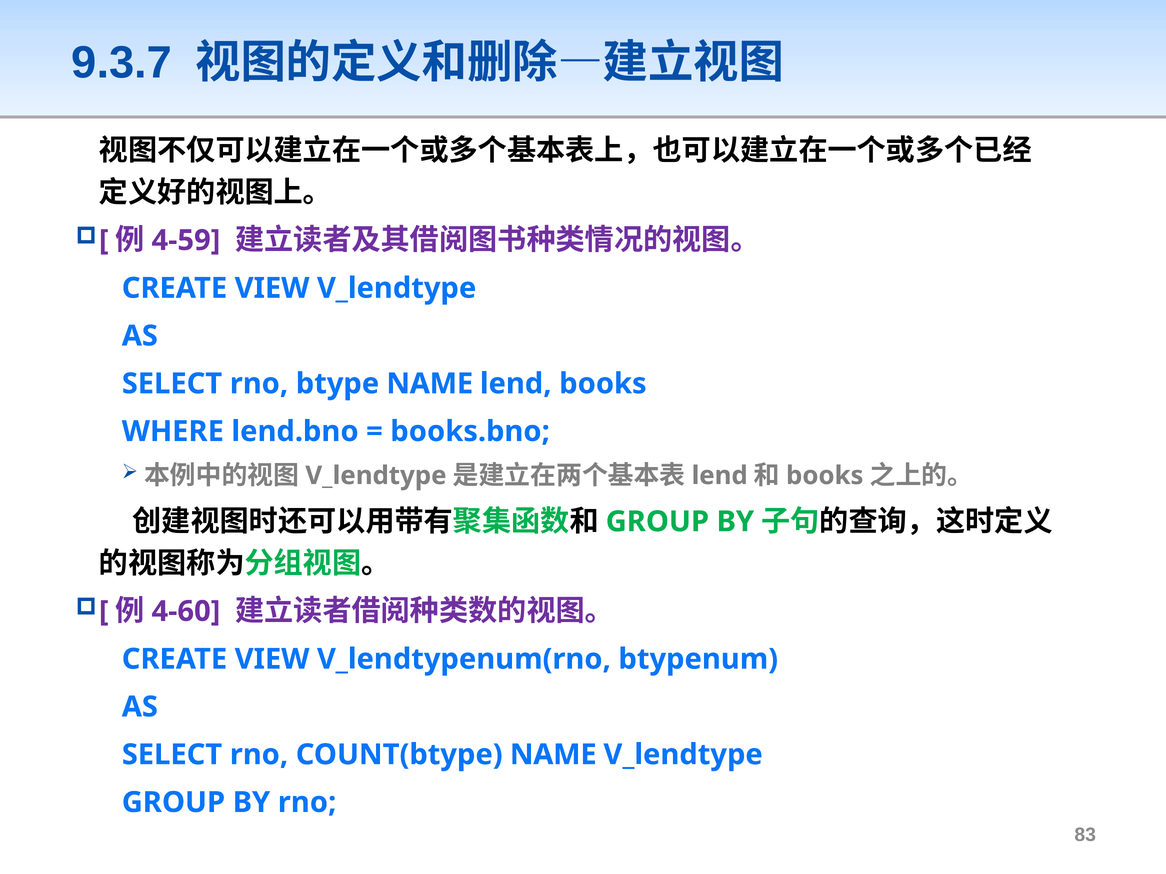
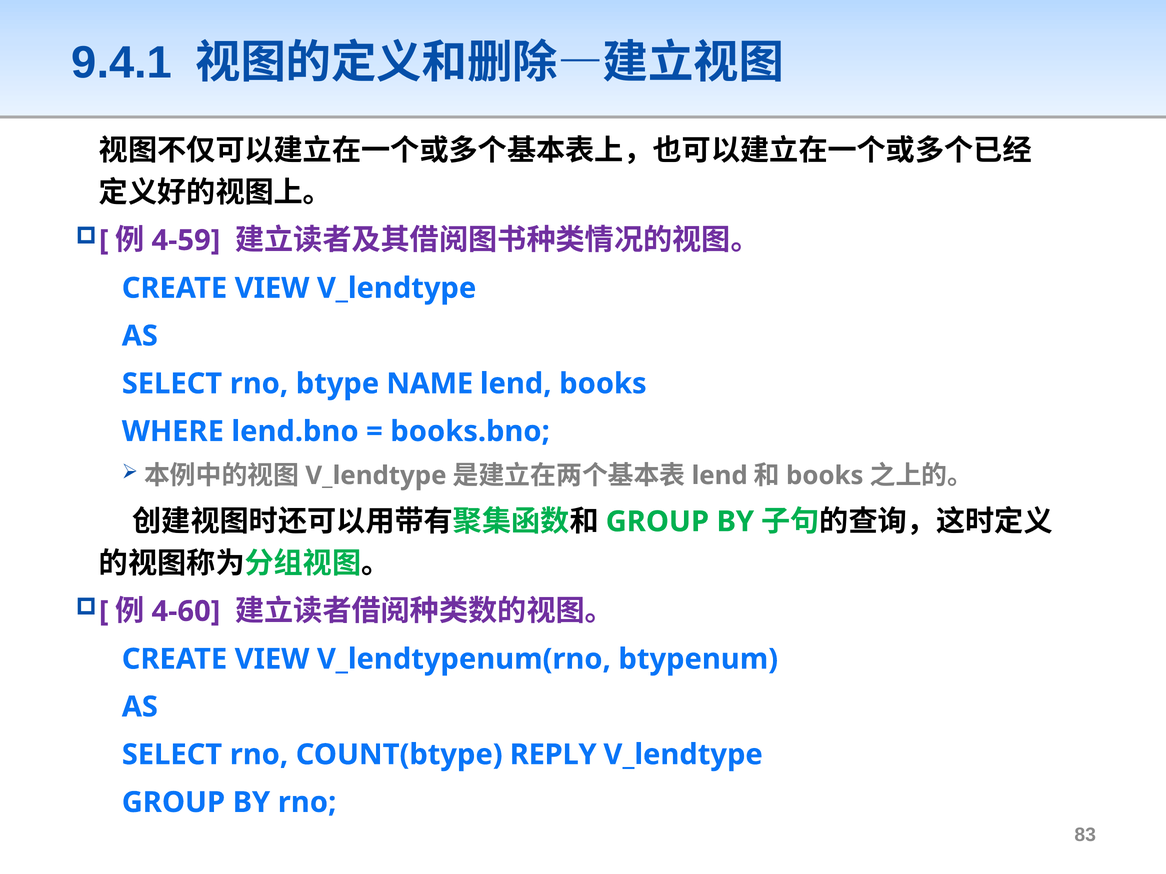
9.3.7: 9.3.7 -> 9.4.1 (122, 63)
COUNT(btype NAME: NAME -> REPLY (553, 755)
